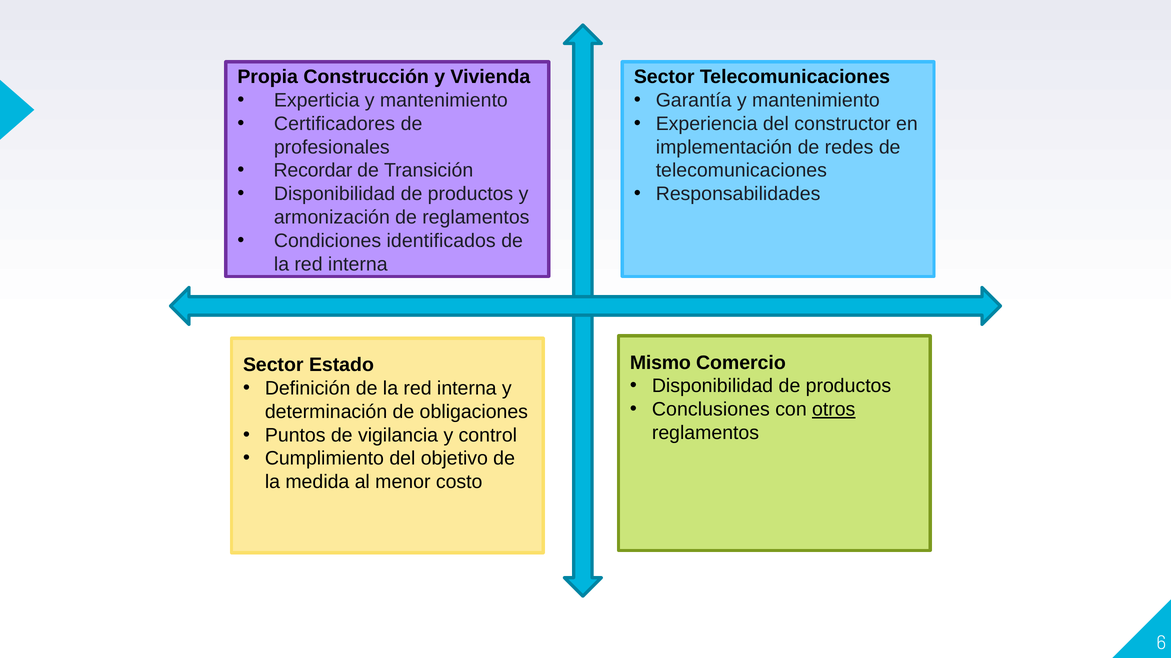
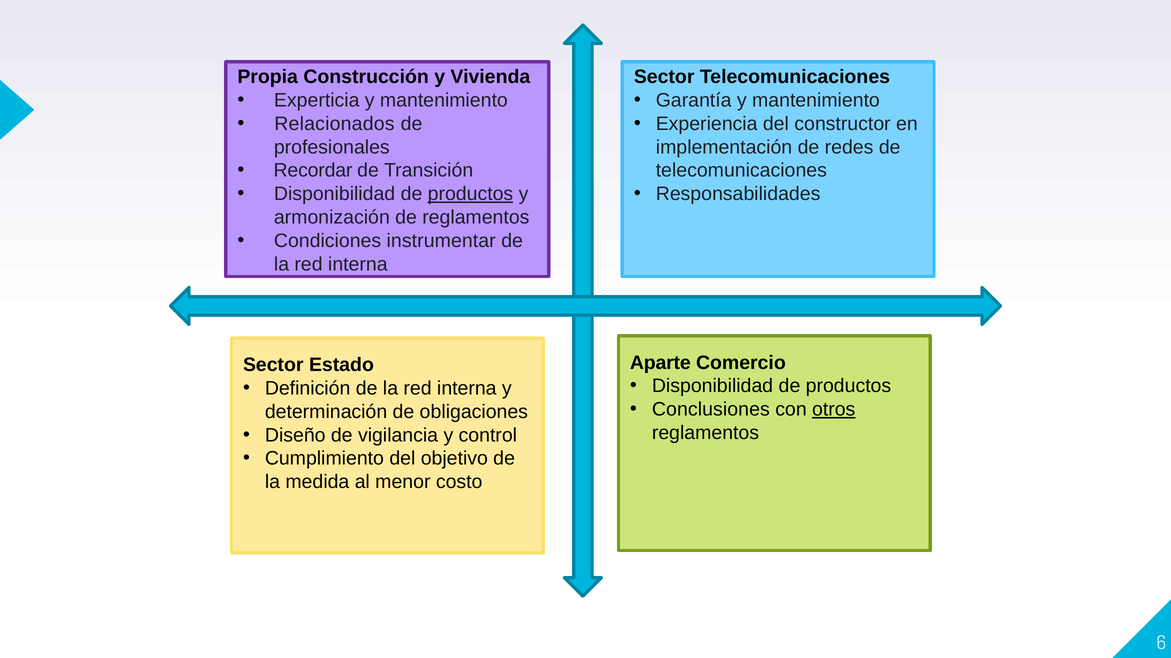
Certificadores: Certificadores -> Relacionados (334, 124)
productos underline: none -> present (470, 194)
identificados: identificados -> instrumentar (441, 241)
Mismo: Mismo -> Aparte (660, 363)
Puntos: Puntos -> Diseño (295, 436)
